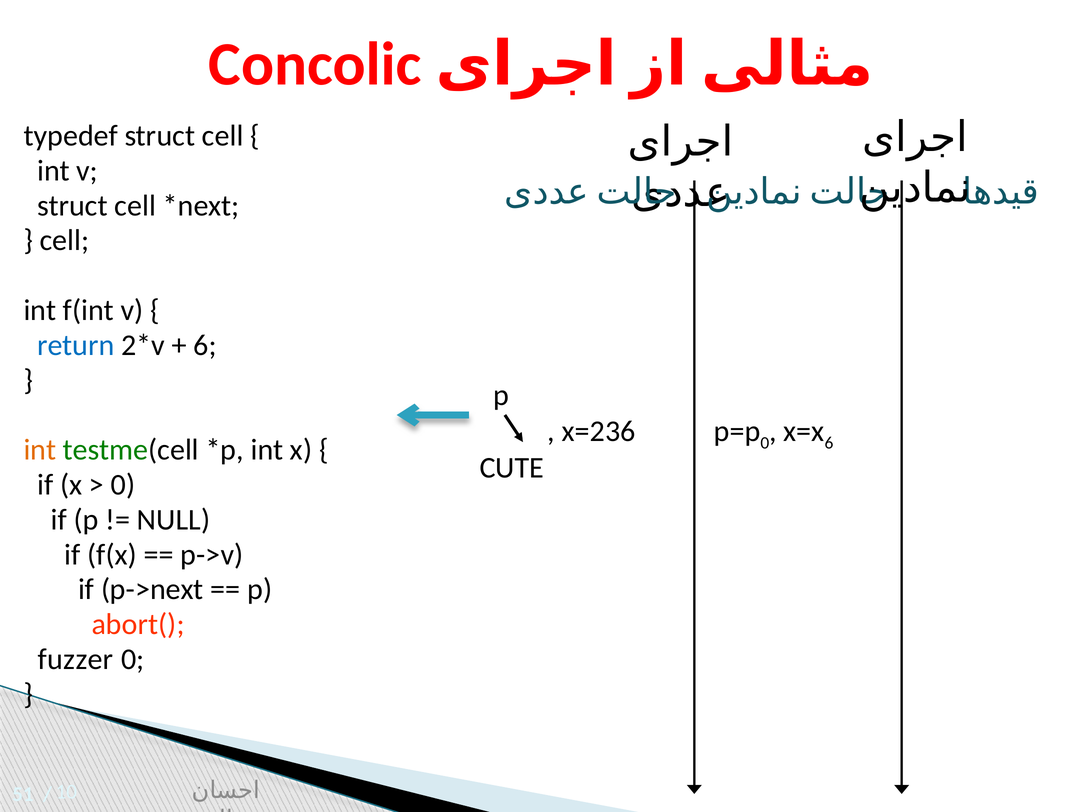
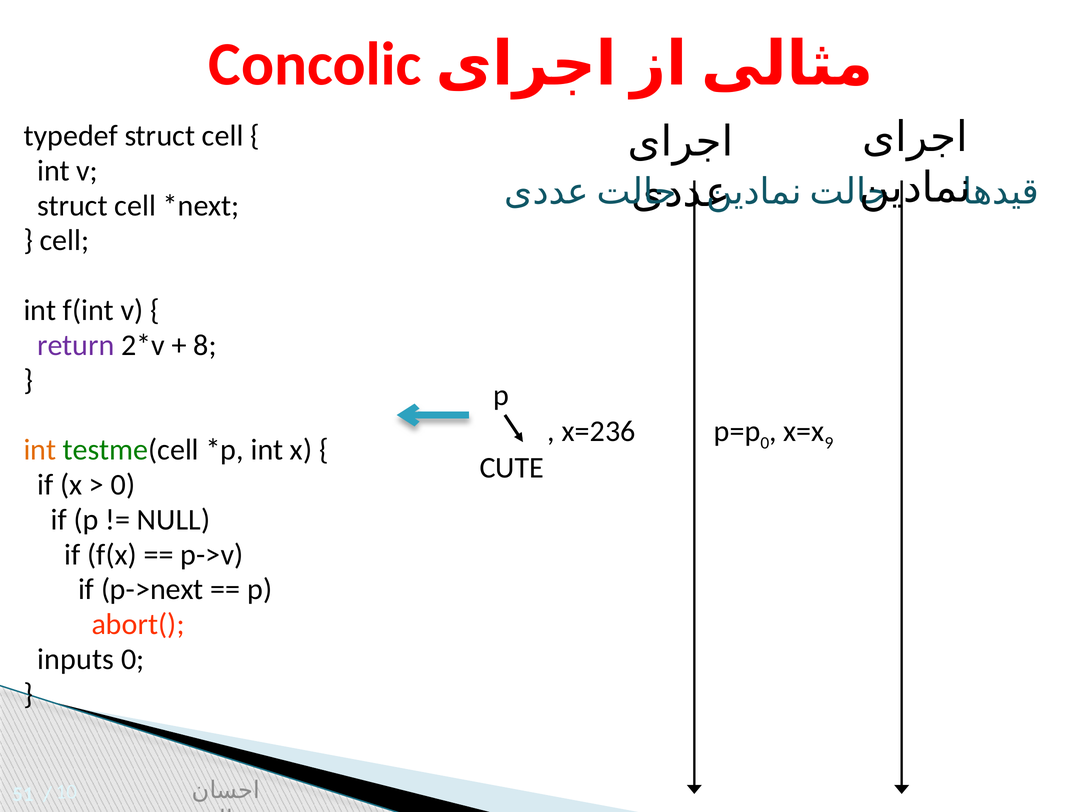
return colour: blue -> purple (76, 345)
6: 6 -> 8 (205, 345)
6: 6 -> 9 (829, 443)
fuzzer: fuzzer -> inputs (76, 659)
